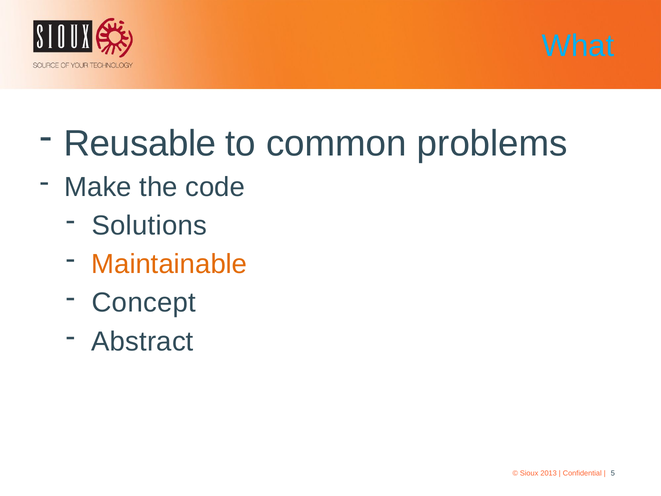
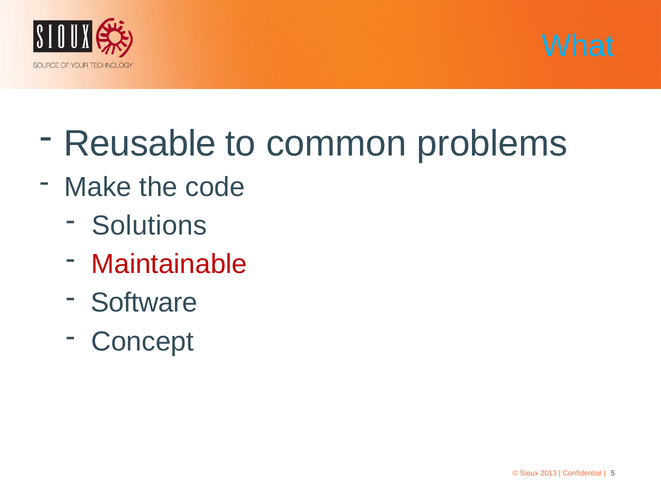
Maintainable colour: orange -> red (169, 264)
Concept: Concept -> Software (144, 303)
Abstract: Abstract -> Concept (143, 341)
